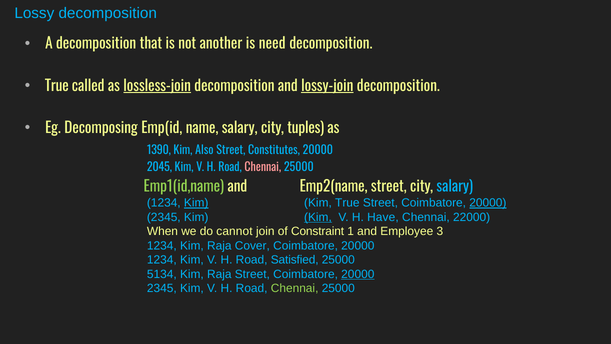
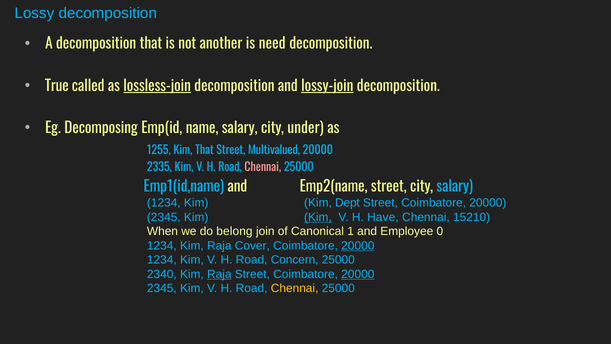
tuples: tuples -> under (306, 128)
1390: 1390 -> 1255 (159, 150)
Kim Also: Also -> That (204, 150)
Constitutes: Constitutes -> Multivalued (274, 150)
2045: 2045 -> 2335 (159, 167)
Emp1(id,name colour: light green -> light blue (184, 187)
Kim underline: present -> none (196, 203)
Kim True: True -> Dept (347, 203)
20000 underline: present -> none (488, 203)
22000: 22000 -> 15210 (472, 217)
cannot: cannot -> belong (234, 231)
Constraint: Constraint -> Canonical (318, 231)
3: 3 -> 0 (440, 231)
20000 underline: none -> present (358, 245)
Satisfied: Satisfied -> Concern (295, 260)
5134: 5134 -> 2340 (162, 274)
Raja underline: none -> present (219, 274)
Chennai colour: light green -> yellow (295, 288)
